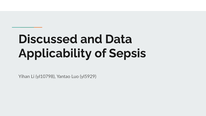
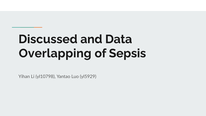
Applicability: Applicability -> Overlapping (55, 53)
